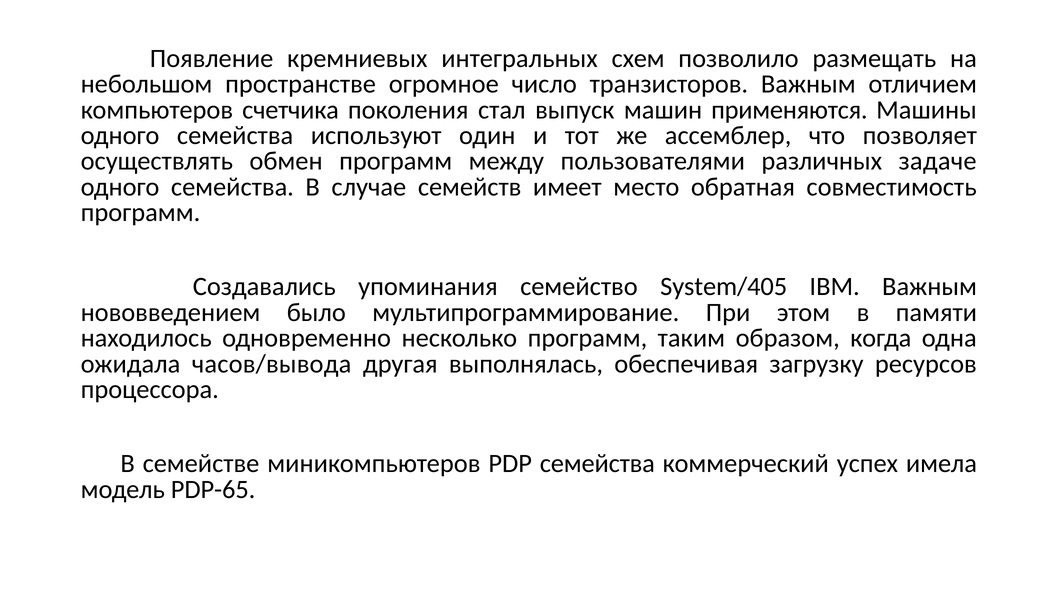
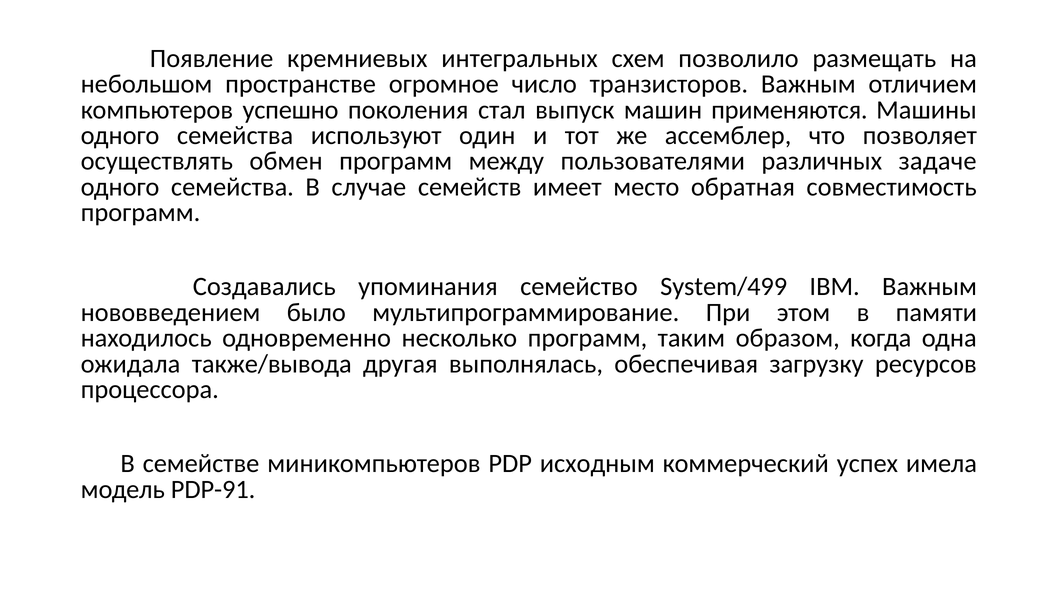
счетчика: счетчика -> успешно (291, 110)
System/405: System/405 -> System/499 (724, 287)
часов/вывода: часов/вывода -> также/вывода (272, 364)
PDP семейства: семейства -> исходным (597, 464)
PDP-65: PDP-65 -> PDP-91 (213, 489)
